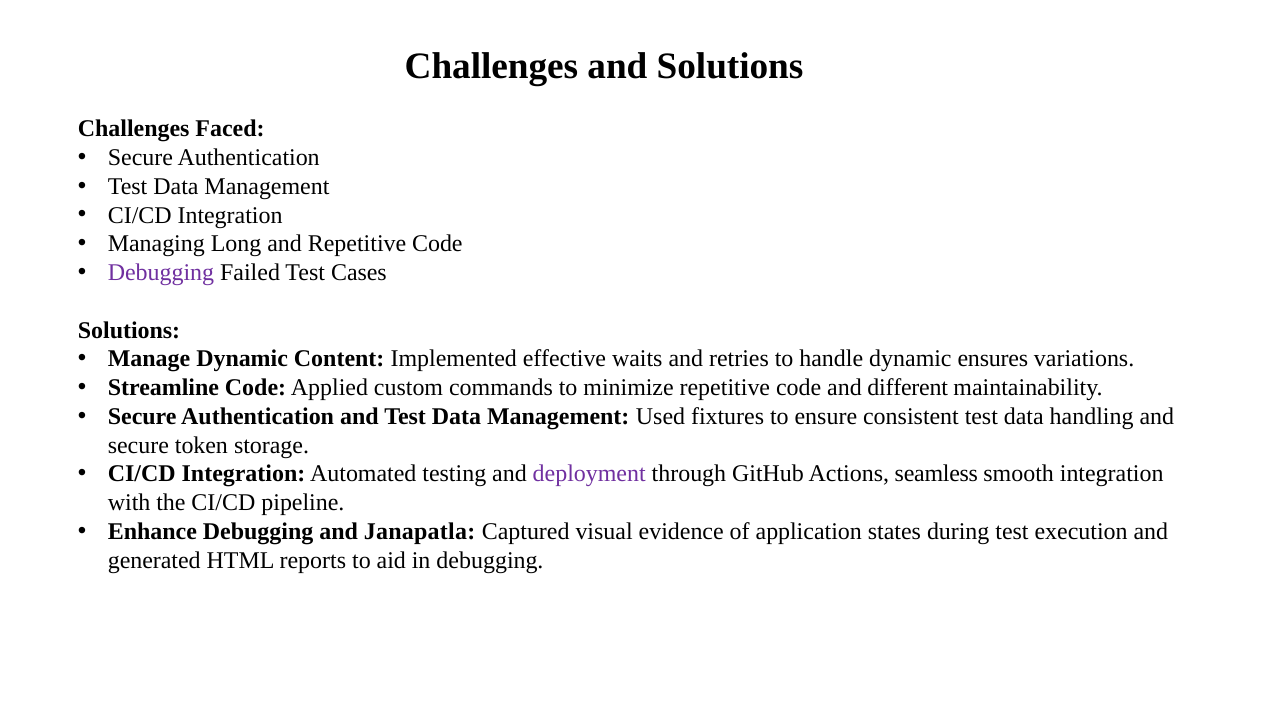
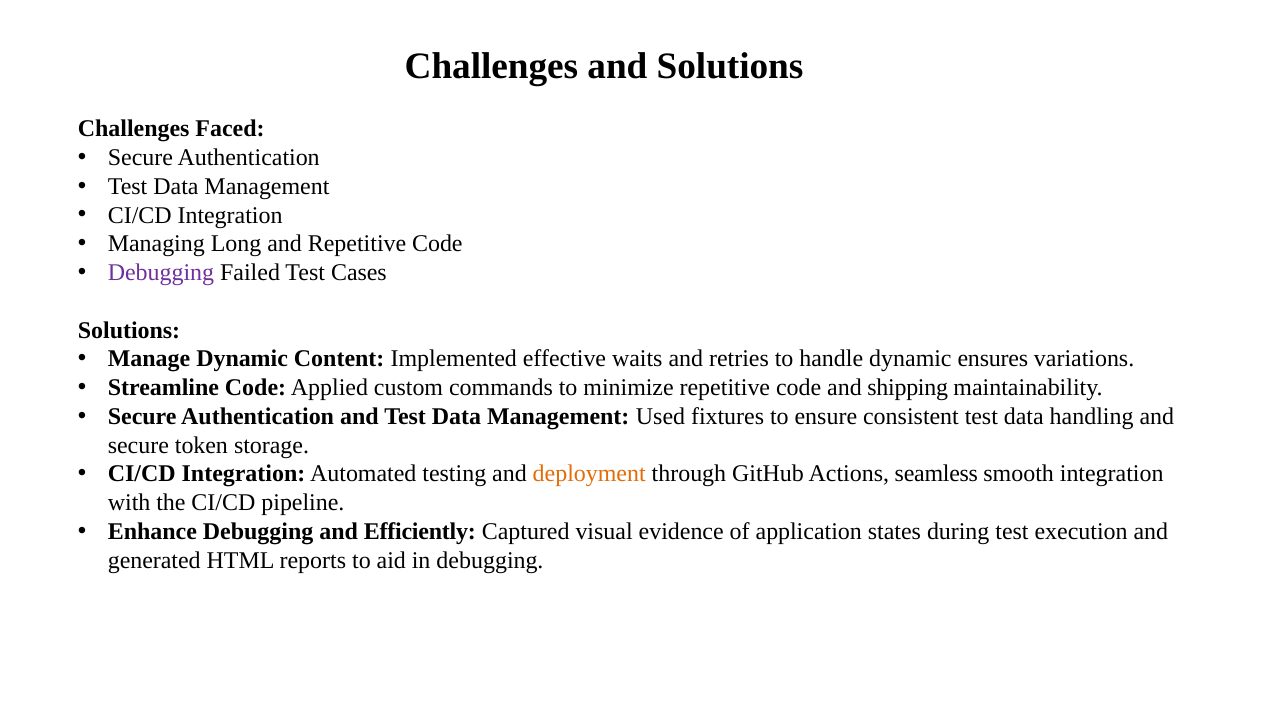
different: different -> shipping (908, 388)
deployment colour: purple -> orange (589, 474)
Janapatla: Janapatla -> Efficiently (420, 531)
